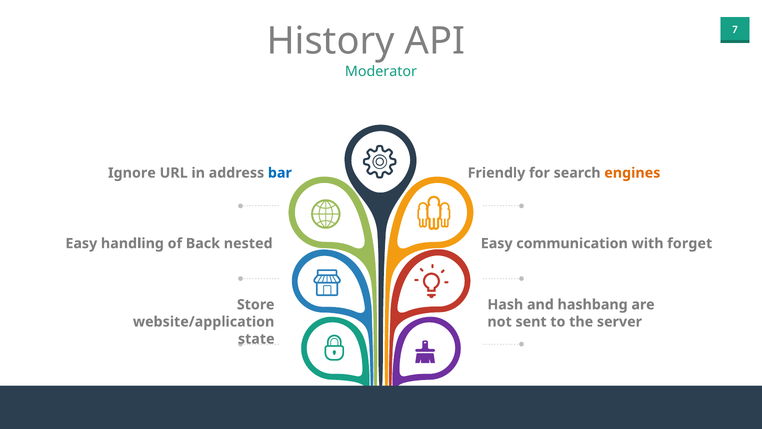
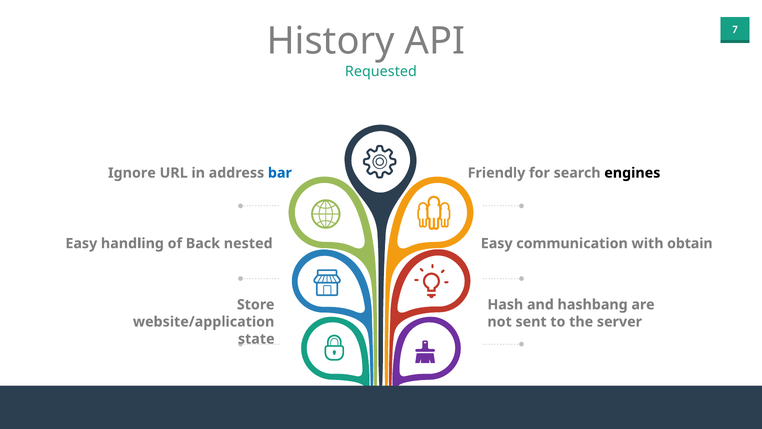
Moderator: Moderator -> Requested (381, 71)
engines colour: orange -> black (632, 173)
forget: forget -> obtain (690, 243)
